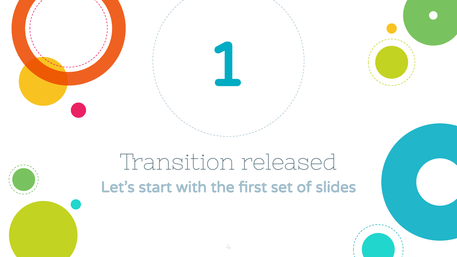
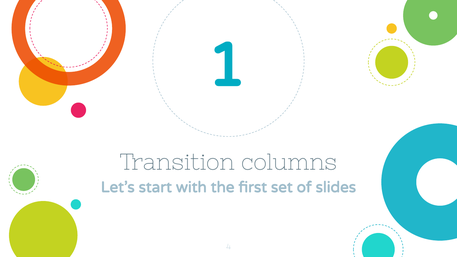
released: released -> columns (289, 162)
